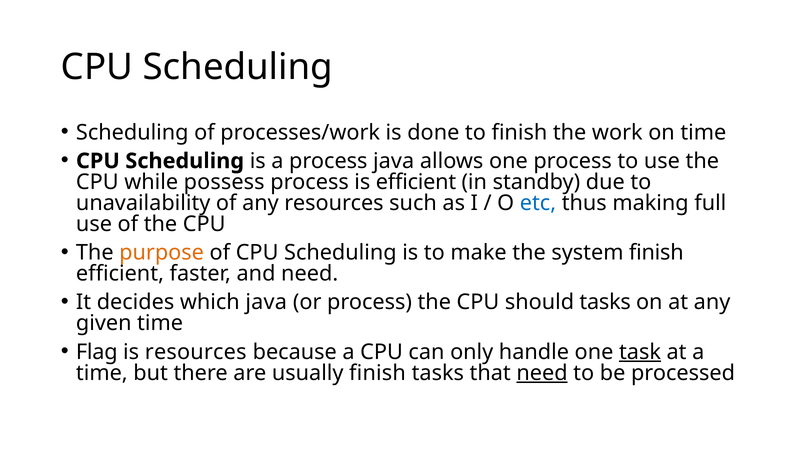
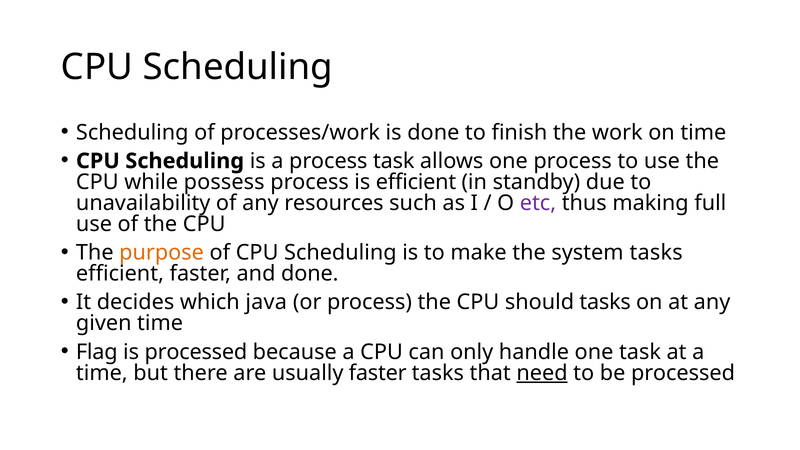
process java: java -> task (394, 161)
etc colour: blue -> purple (538, 203)
system finish: finish -> tasks (656, 253)
and need: need -> done (310, 274)
is resources: resources -> processed (196, 352)
task underline: present -> none (640, 352)
usually finish: finish -> faster (378, 373)
